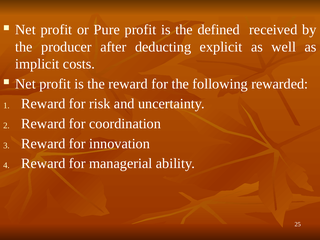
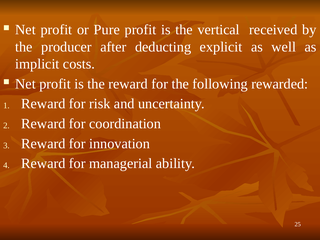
defined: defined -> vertical (219, 30)
